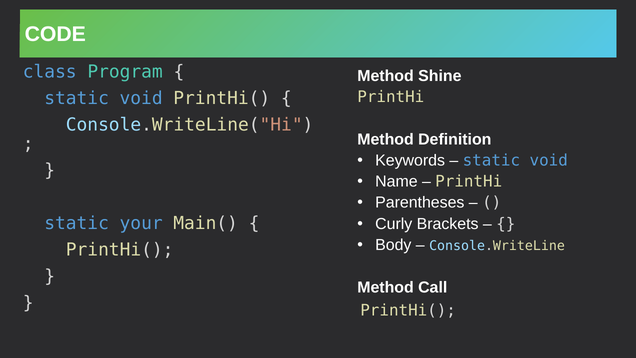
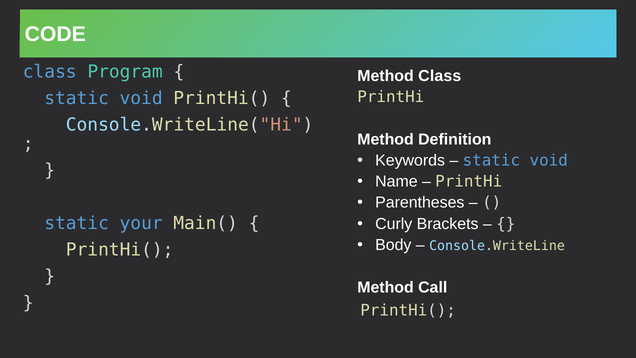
Method Shine: Shine -> Class (440, 76)
